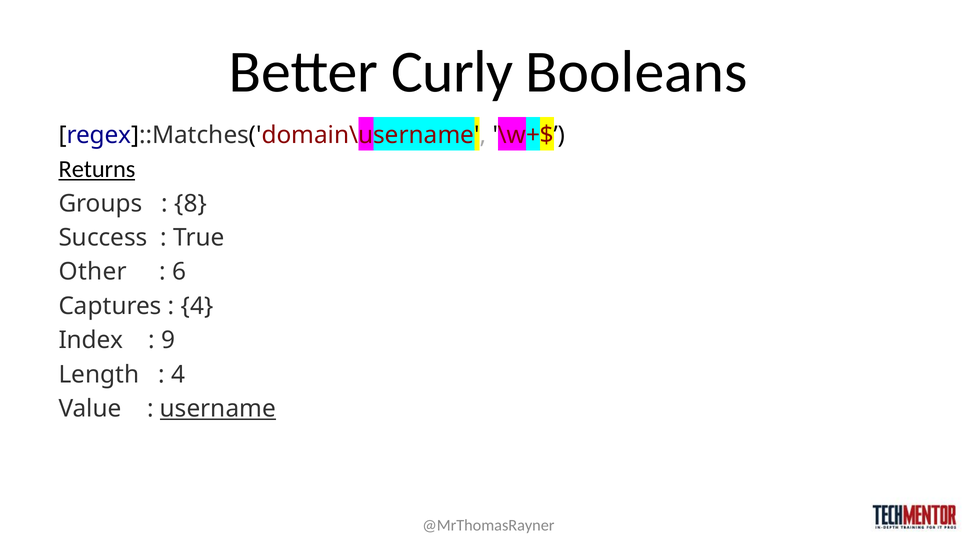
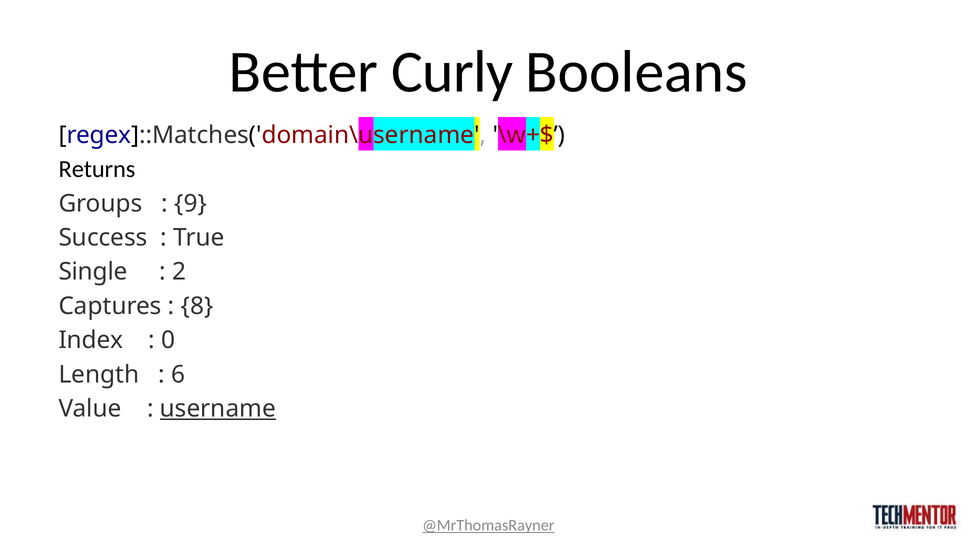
Returns underline: present -> none (97, 169)
8: 8 -> 9 (191, 203)
Other: Other -> Single (93, 272)
6: 6 -> 2 (179, 272)
4: 4 -> 8 (197, 306)
9: 9 -> 0 (168, 340)
4: 4 -> 6 (178, 374)
@MrThomasRayner underline: none -> present (488, 525)
